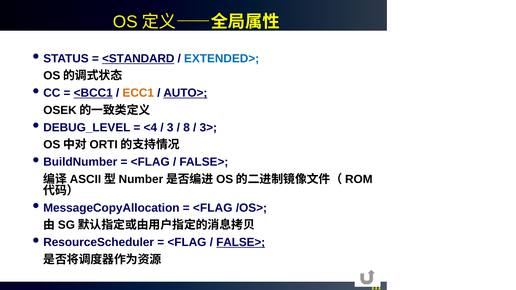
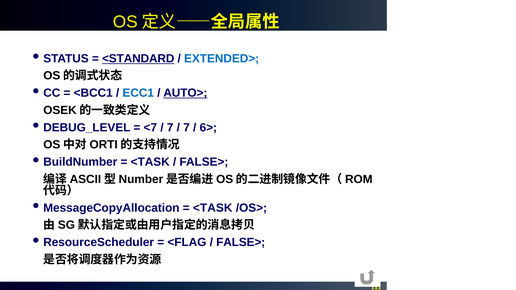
<BCC1 underline: present -> none (93, 93)
ECC1 colour: orange -> blue (138, 93)
<4: <4 -> <7 (150, 128)
3: 3 -> 7 (170, 128)
8: 8 -> 7 (187, 128)
3>: 3> -> 6> (208, 128)
<FLAG: <FLAG -> <TASK (150, 162)
<FLAG: <FLAG -> <TASK (213, 208)
FALSE> underline: present -> none (241, 243)
